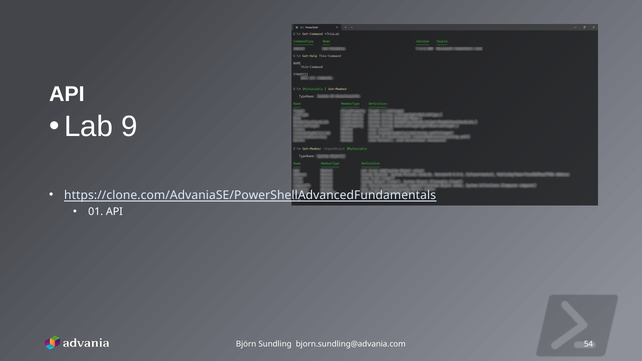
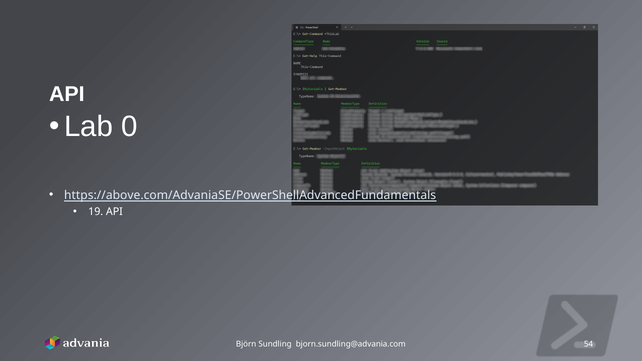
9: 9 -> 0 (129, 126)
https://clone.com/AdvaniaSE/PowerShellAdvancedFundamentals: https://clone.com/AdvaniaSE/PowerShellAdvancedFundamentals -> https://above.com/AdvaniaSE/PowerShellAdvancedFundamentals (250, 196)
01: 01 -> 19 (96, 212)
